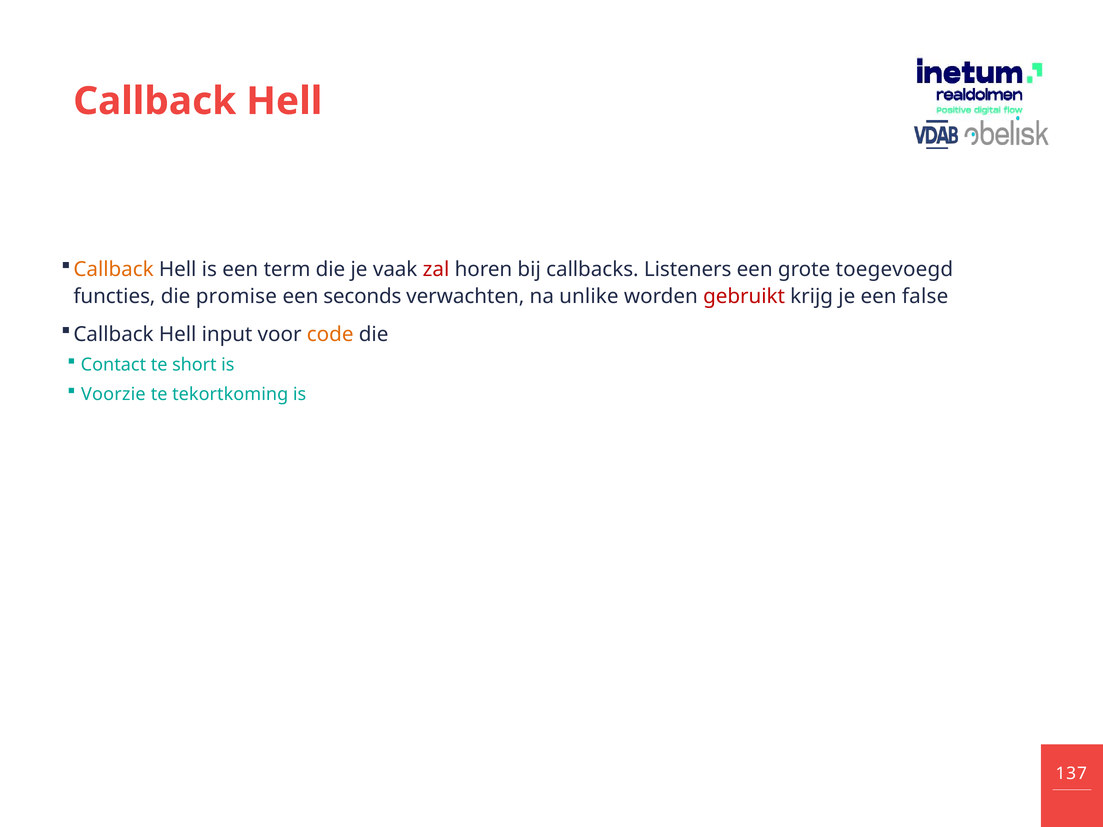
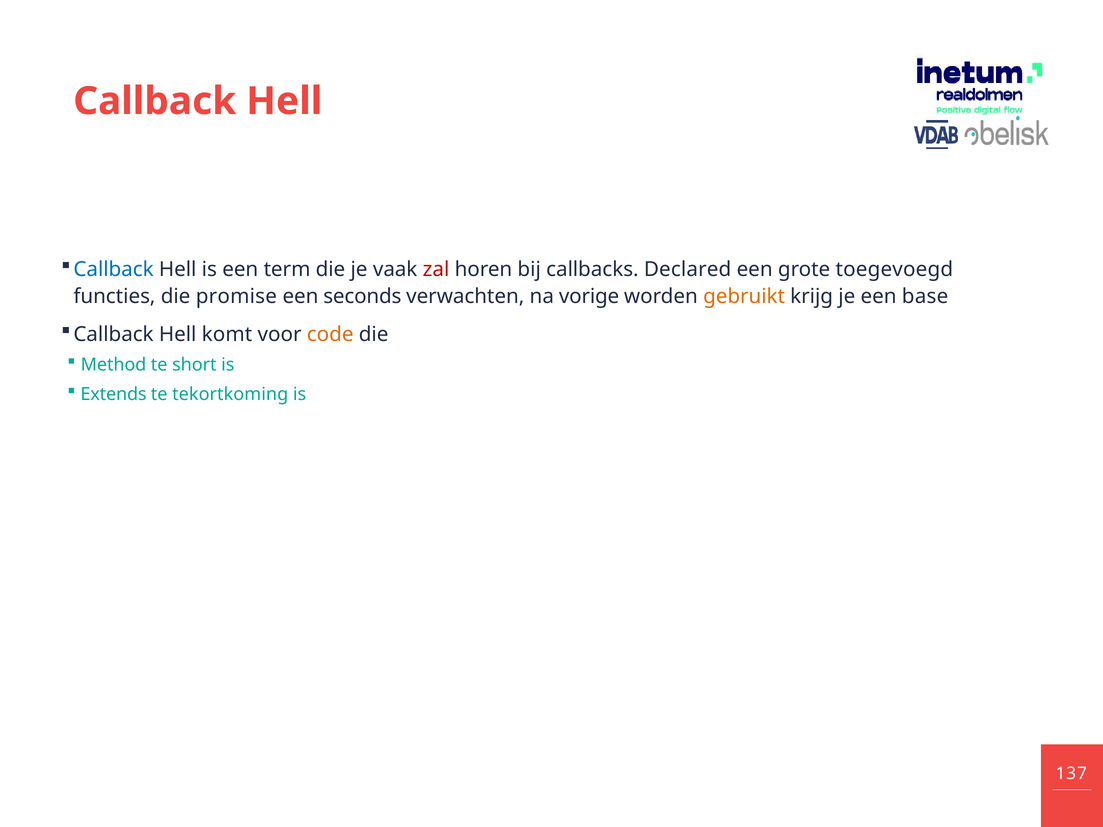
Callback colour: orange -> blue (114, 269)
Listeners: Listeners -> Declared (688, 269)
unlike: unlike -> vorige (589, 297)
gebruikt colour: red -> orange (744, 297)
false: false -> base (925, 297)
input: input -> komt (227, 335)
Contact: Contact -> Method (114, 365)
Voorzie: Voorzie -> Extends (114, 394)
